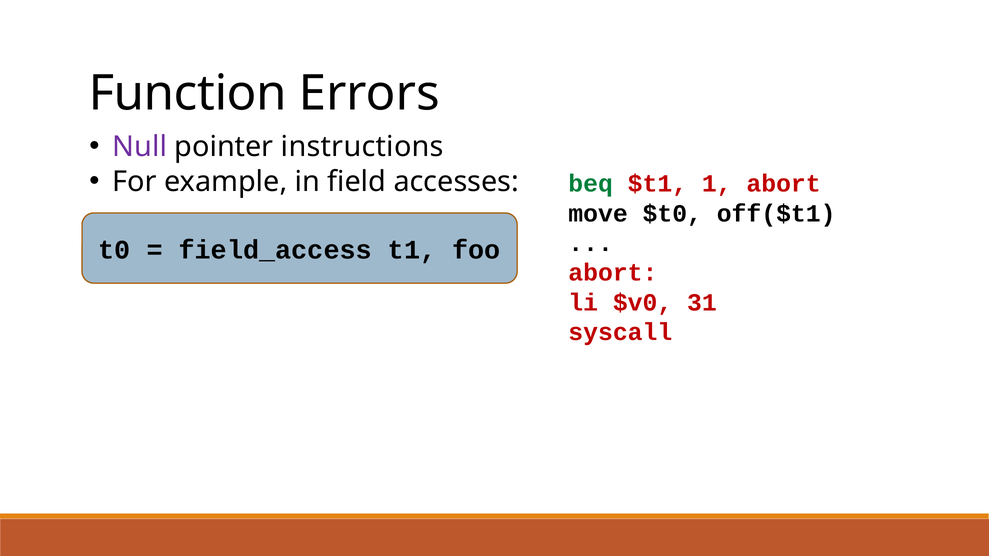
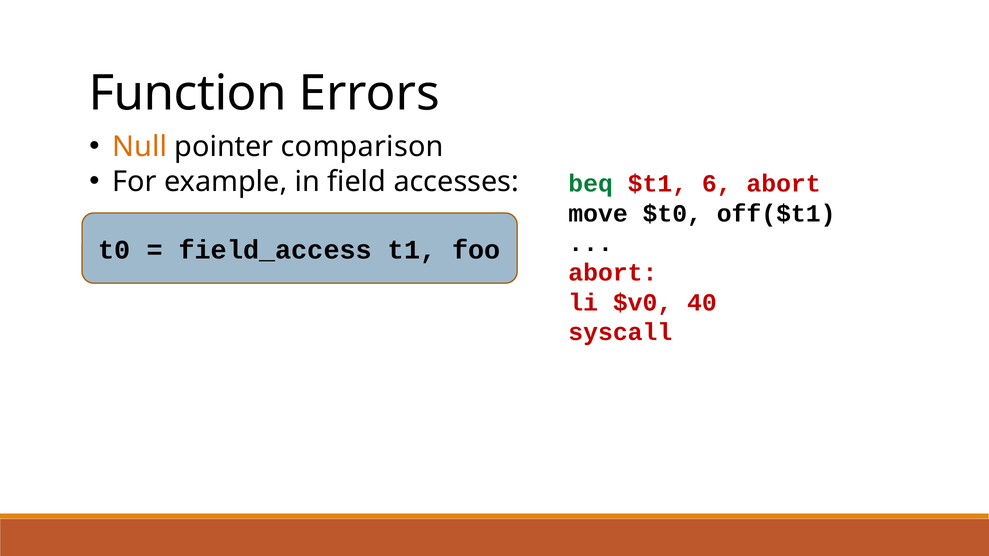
Null colour: purple -> orange (140, 147)
instructions: instructions -> comparison (362, 147)
1: 1 -> 6 (717, 184)
31: 31 -> 40 (702, 303)
